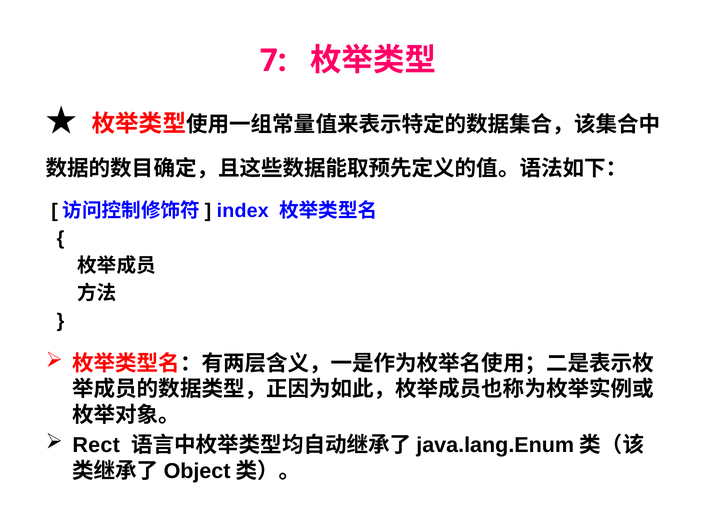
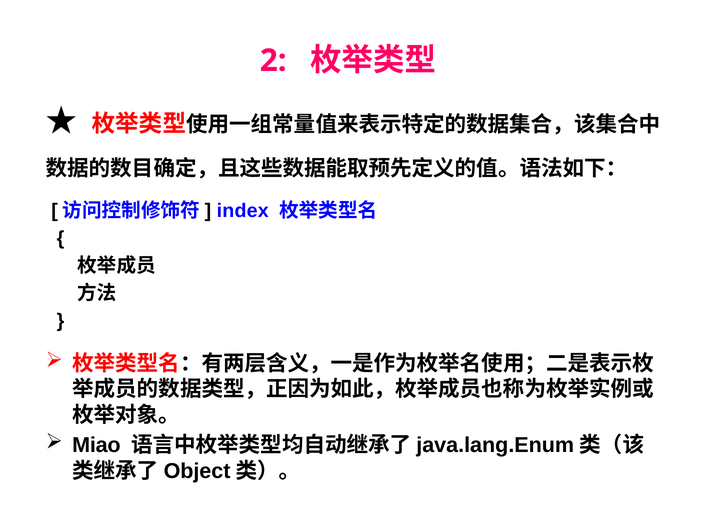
7: 7 -> 2 (273, 61)
Rect: Rect -> Miao (96, 446)
